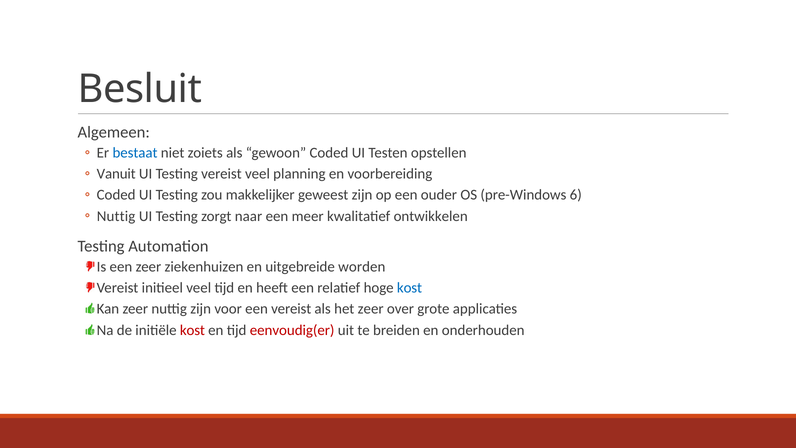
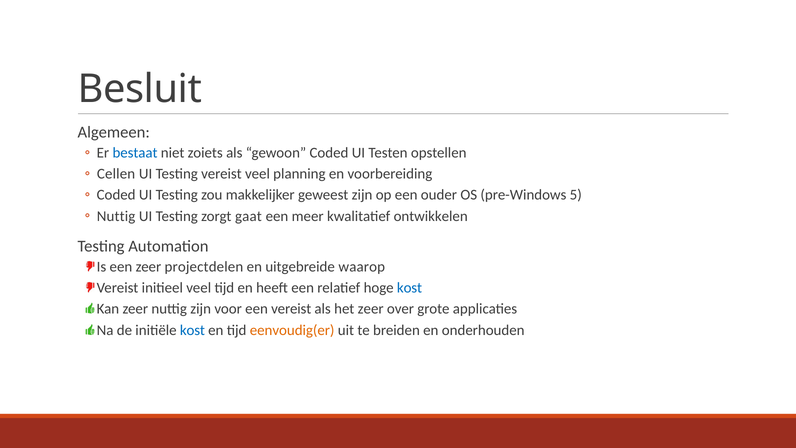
Vanuit: Vanuit -> Cellen (116, 174)
6: 6 -> 5 (576, 195)
naar: naar -> gaat (248, 216)
ziekenhuizen: ziekenhuizen -> projectdelen (204, 267)
worden: worden -> waarop (362, 267)
kost colour: red -> blue (192, 330)
eenvoudig(er colour: red -> orange (292, 330)
